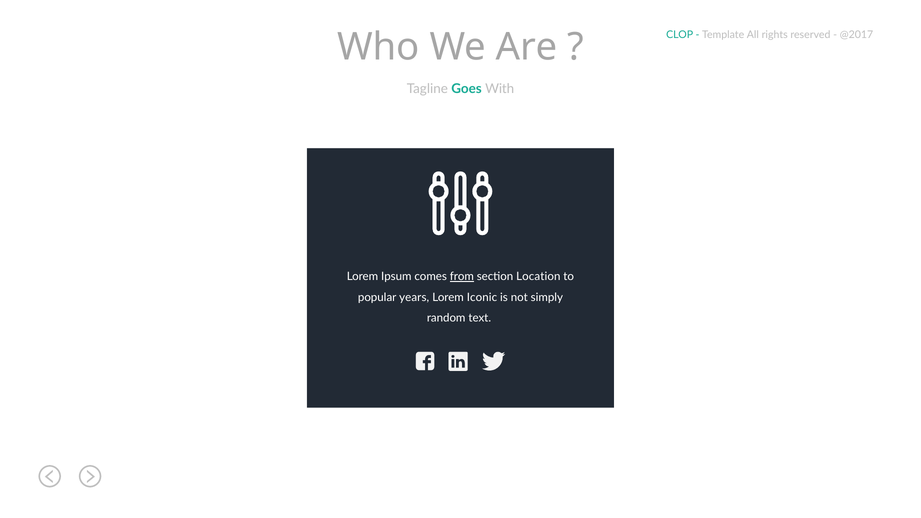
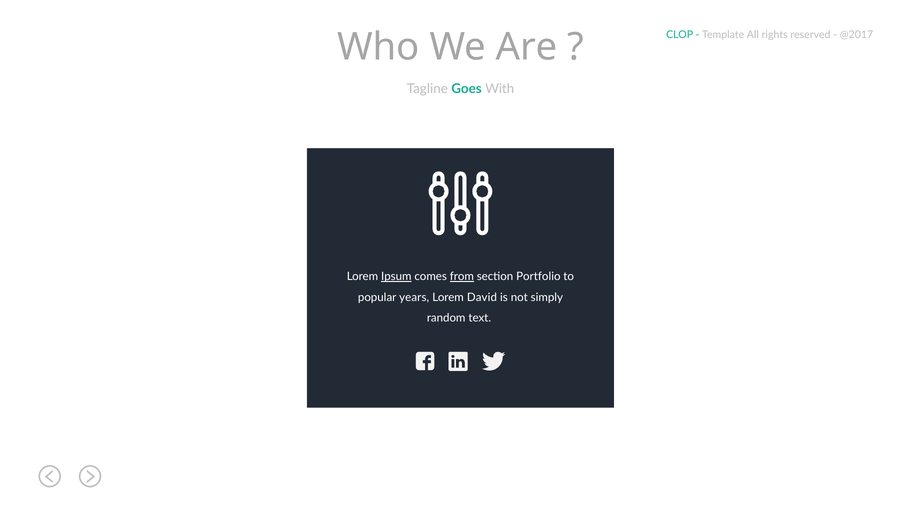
Ipsum underline: none -> present (396, 277)
Location: Location -> Portfolio (538, 277)
Iconic: Iconic -> David (482, 297)
